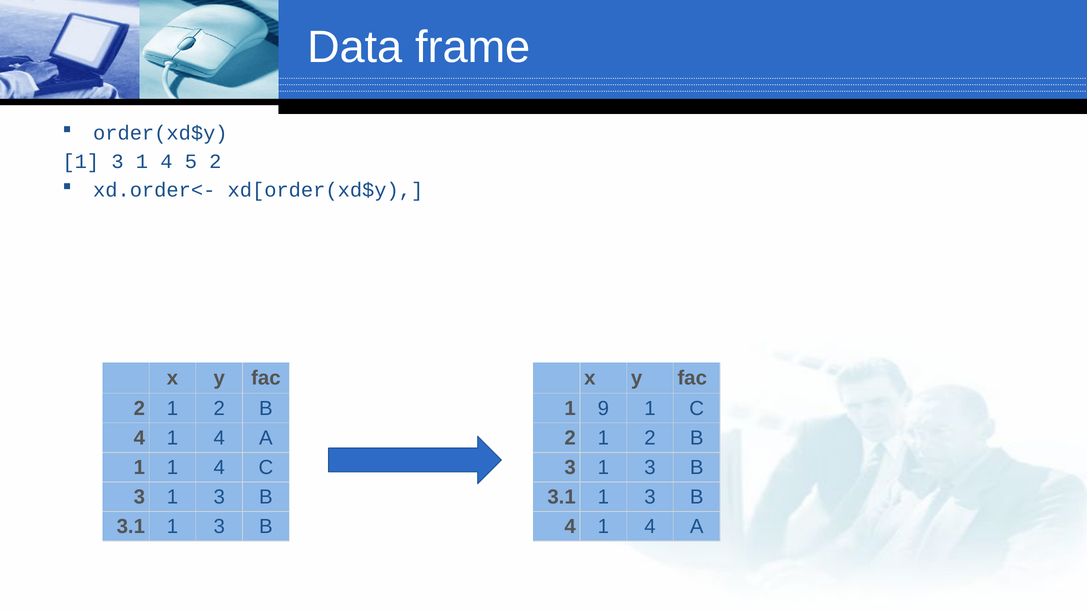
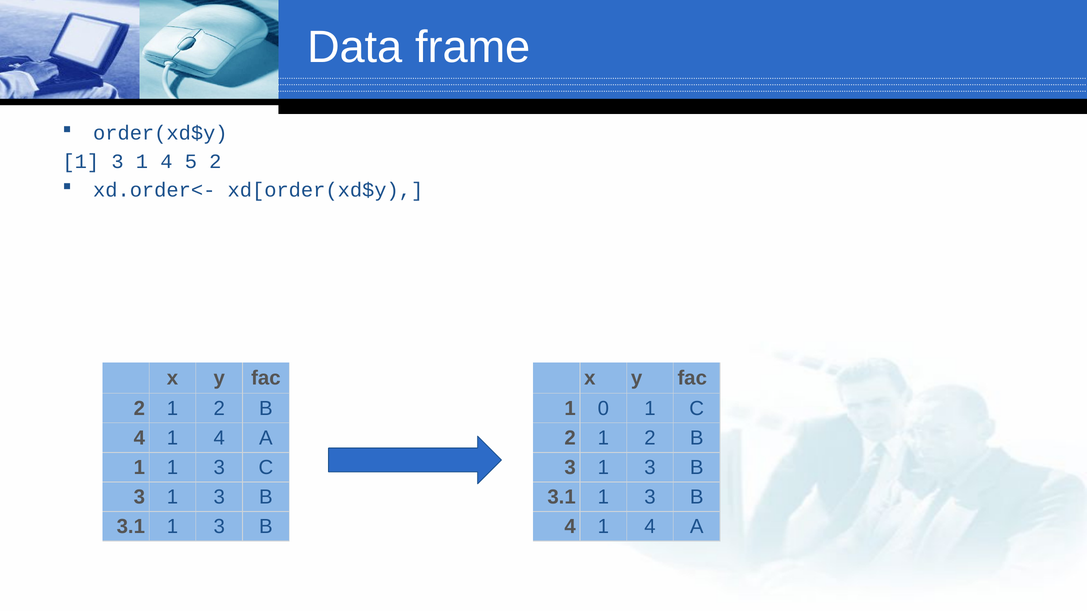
9: 9 -> 0 (603, 409)
1 1 4: 4 -> 3 (219, 468)
